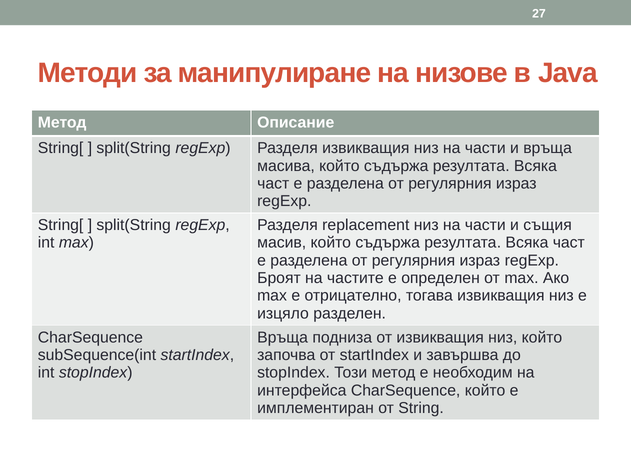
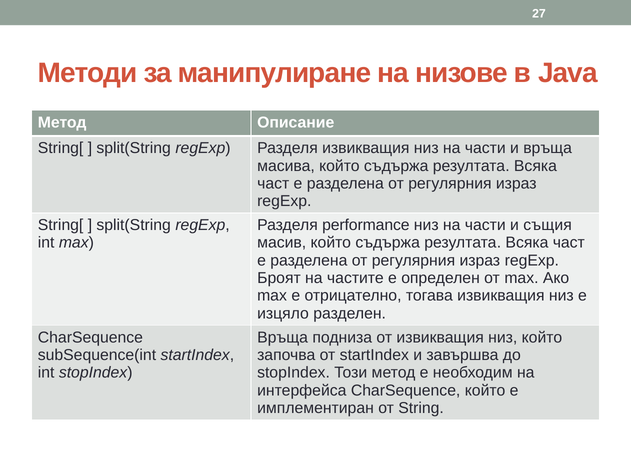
replacement: replacement -> performance (366, 225)
